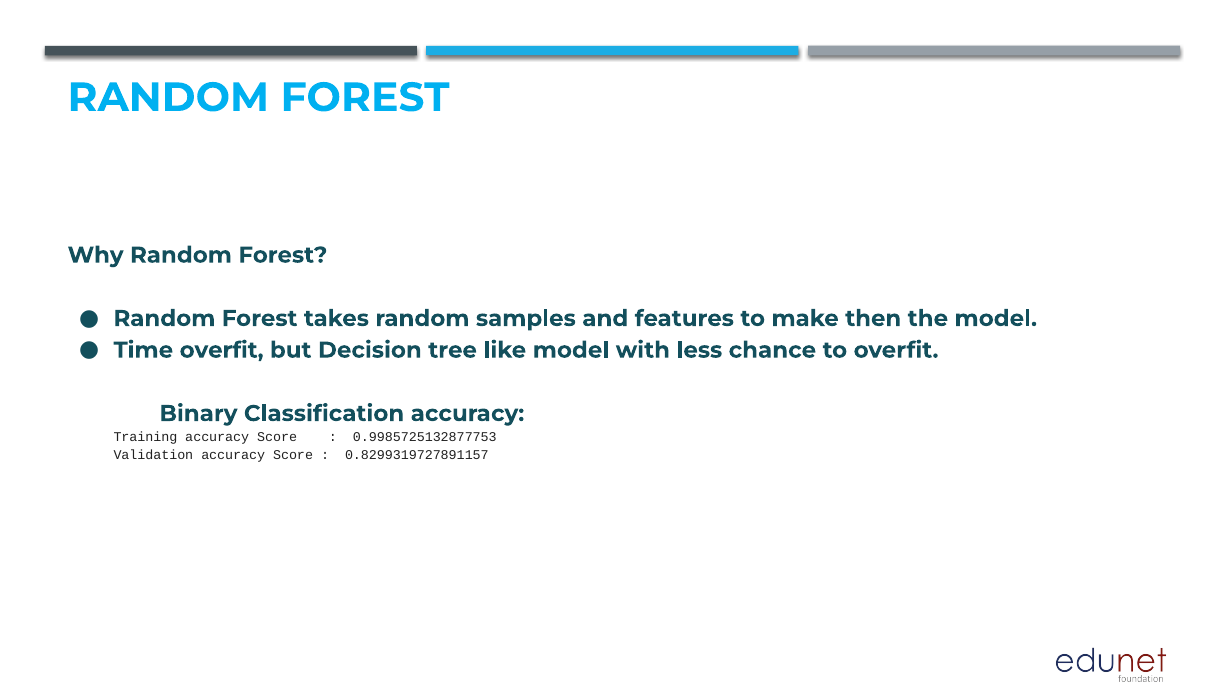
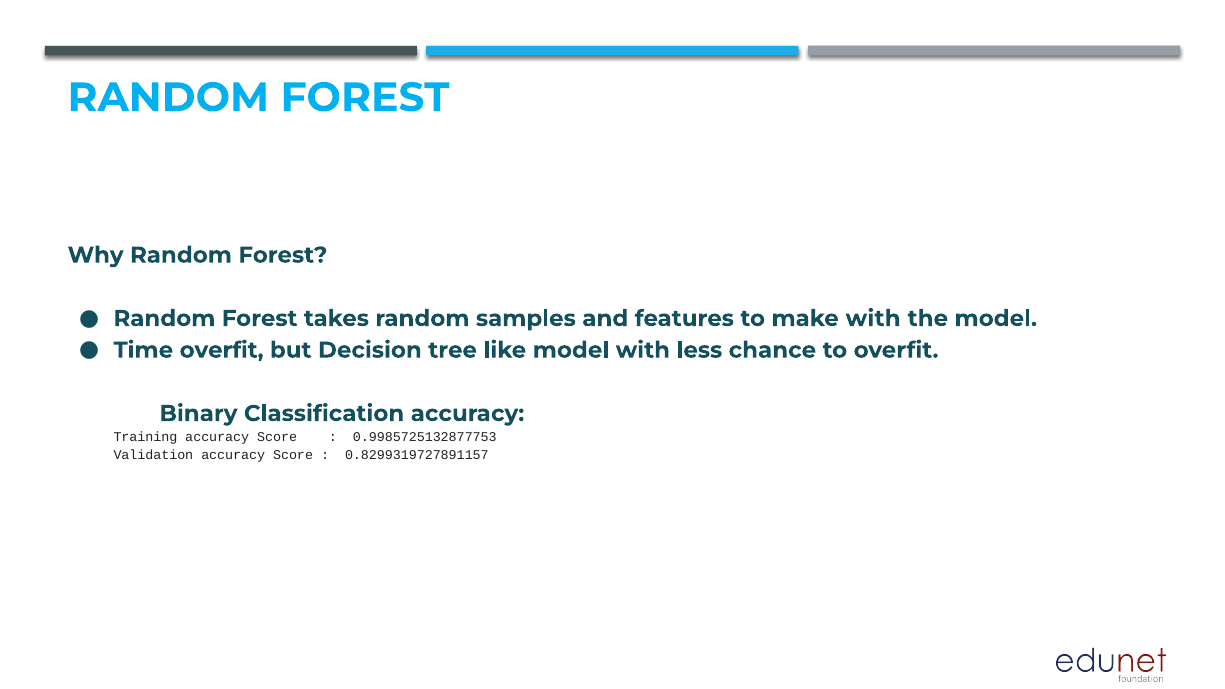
make then: then -> with (873, 318)
